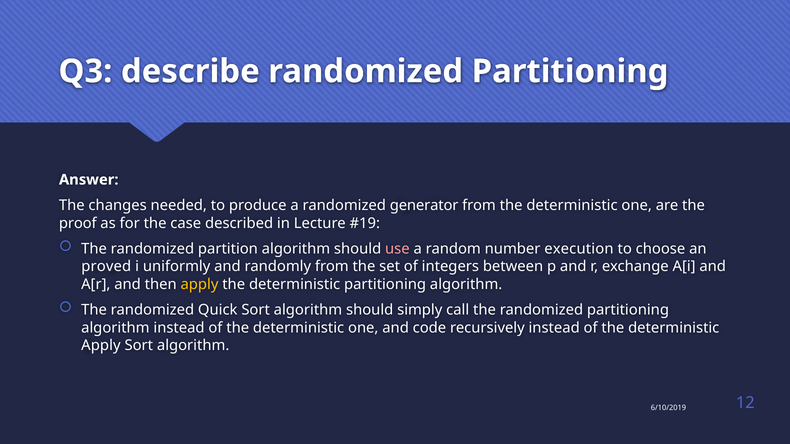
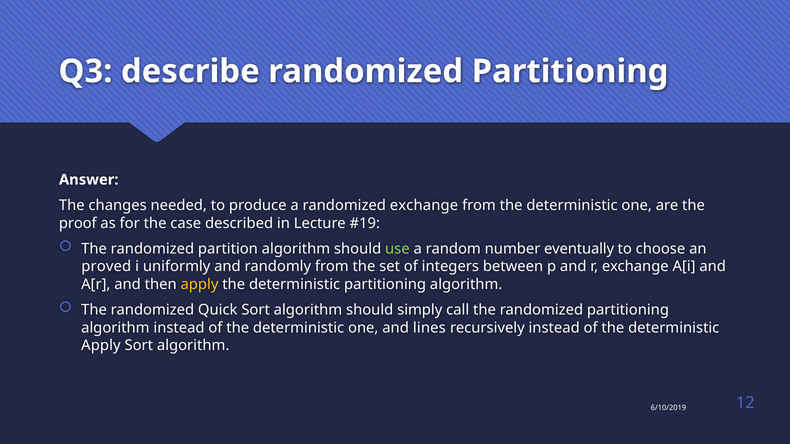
randomized generator: generator -> exchange (424, 206)
use colour: pink -> light green (397, 249)
execution: execution -> eventually (579, 249)
code: code -> lines (429, 328)
